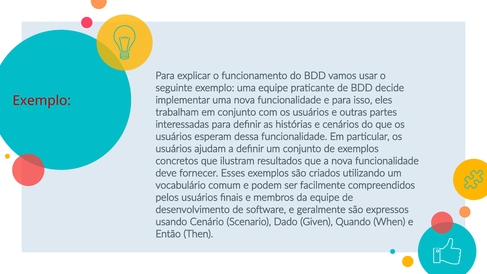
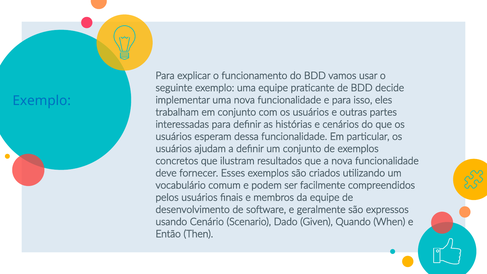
Exemplo colour: red -> blue (42, 101)
